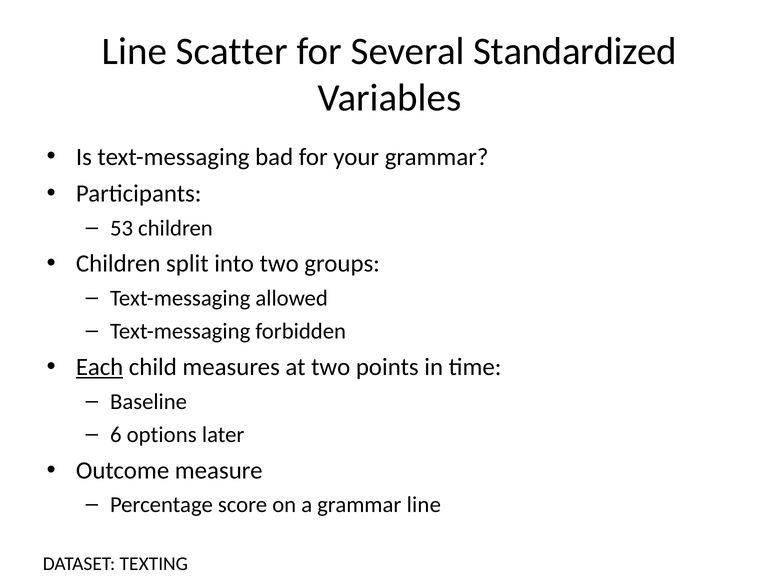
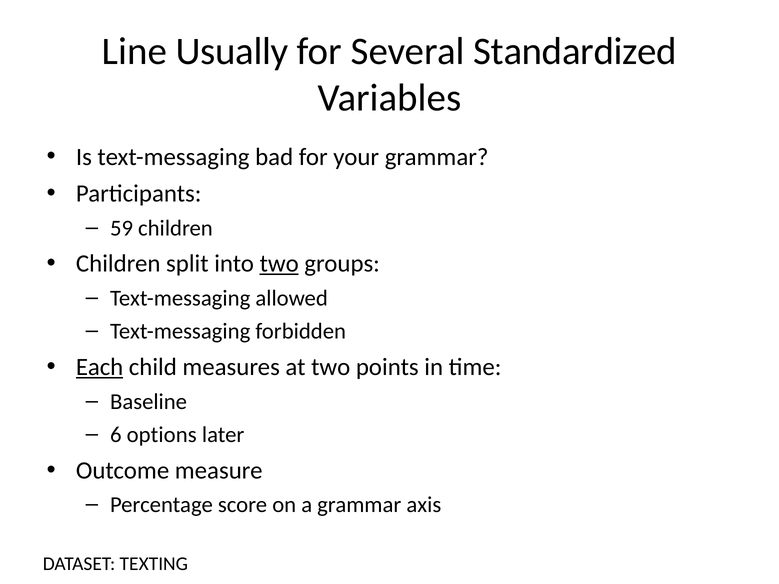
Scatter: Scatter -> Usually (232, 51)
53: 53 -> 59 (122, 228)
two underline: none -> present (279, 264)
grammar line: line -> axis (424, 505)
